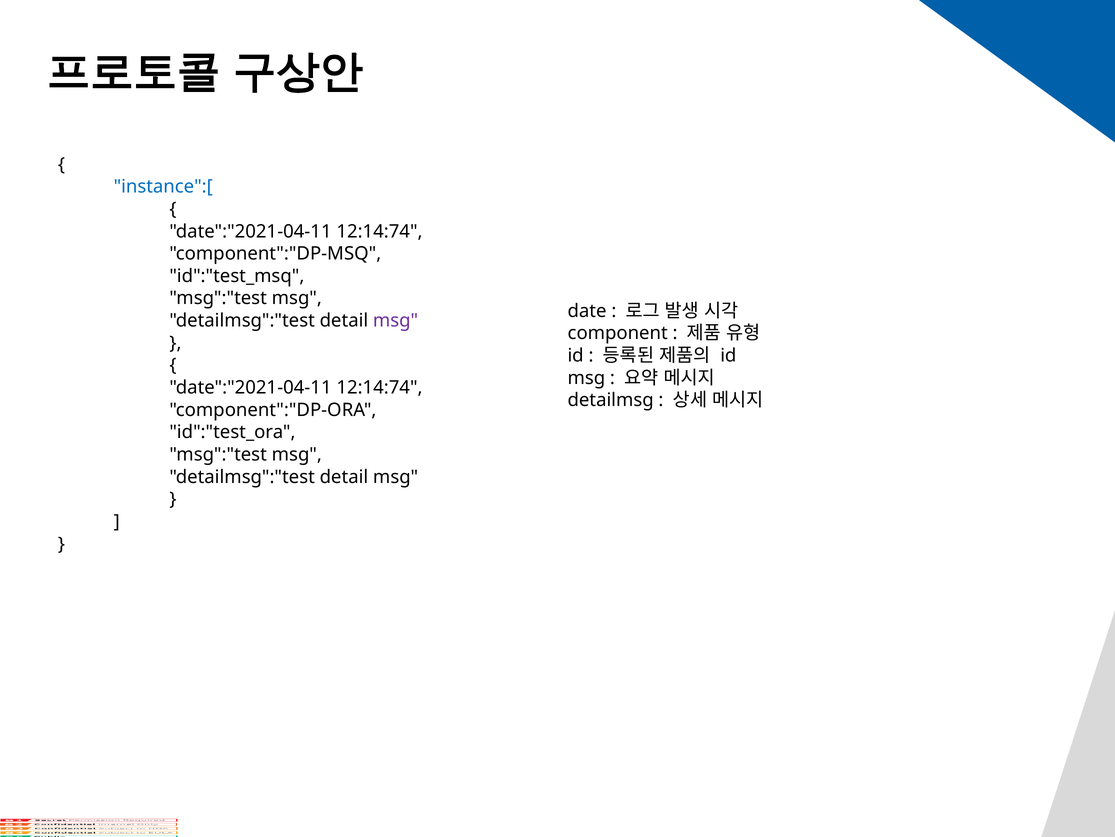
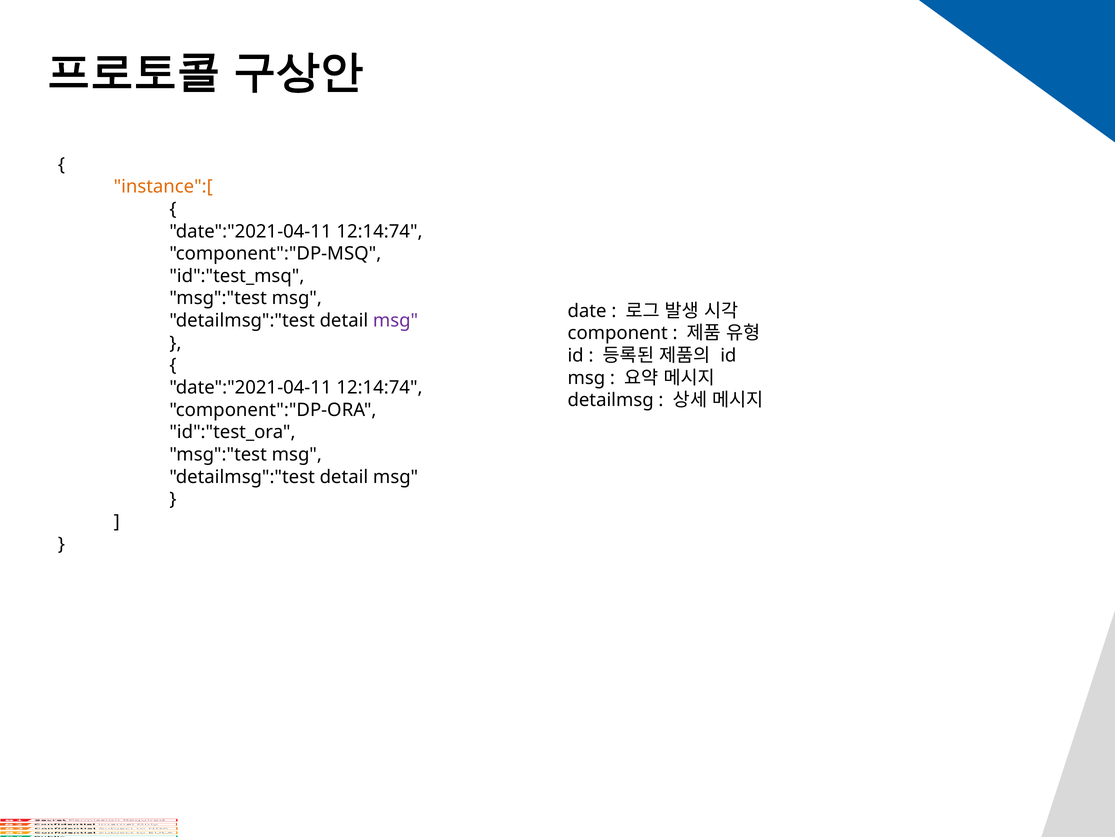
instance":[ colour: blue -> orange (163, 187)
